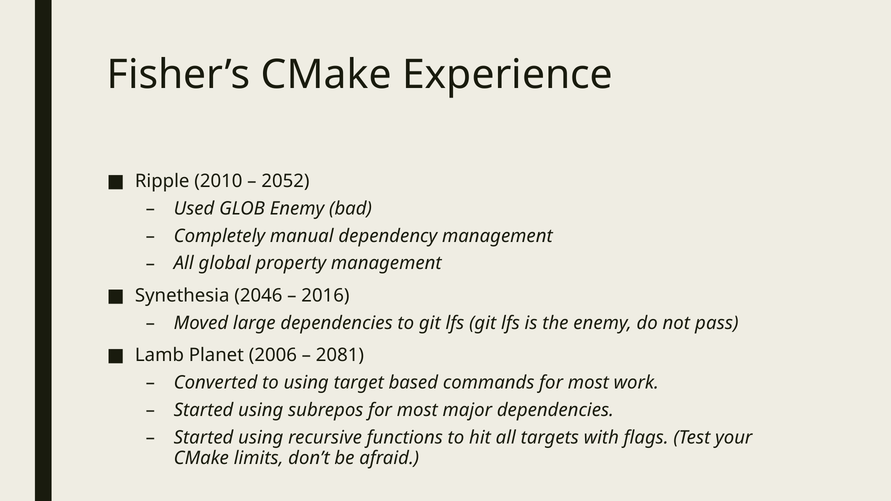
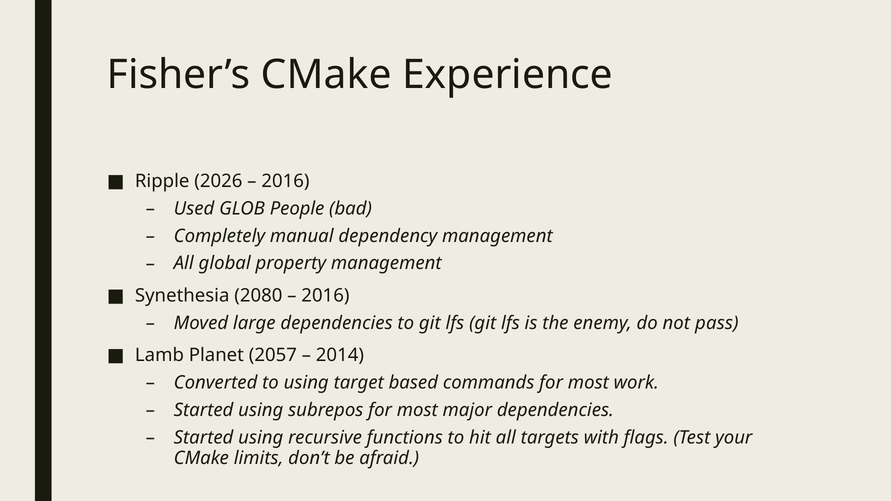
2010: 2010 -> 2026 (218, 181)
2052: 2052 -> 2016 (285, 181)
GLOB Enemy: Enemy -> People (297, 209)
2046: 2046 -> 2080 (258, 296)
2006: 2006 -> 2057 (273, 355)
2081: 2081 -> 2014 (340, 355)
